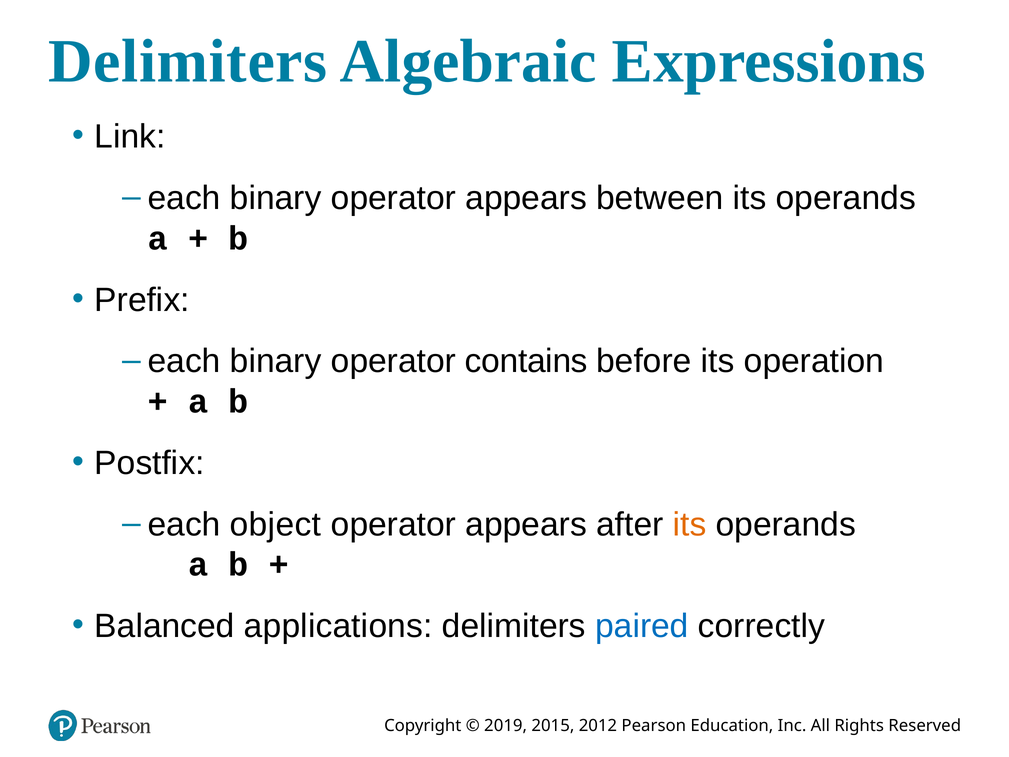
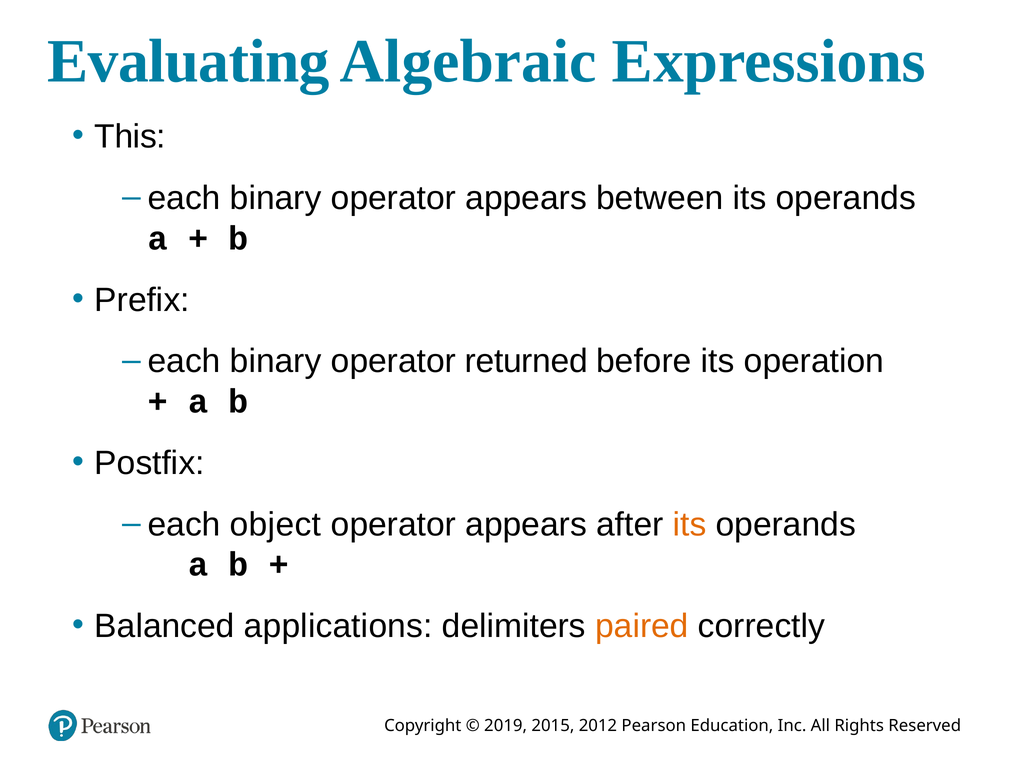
Delimiters: Delimiters -> Evaluating (188, 61)
Link: Link -> This (130, 137)
contains: contains -> returned (526, 361)
paired colour: blue -> orange (642, 626)
